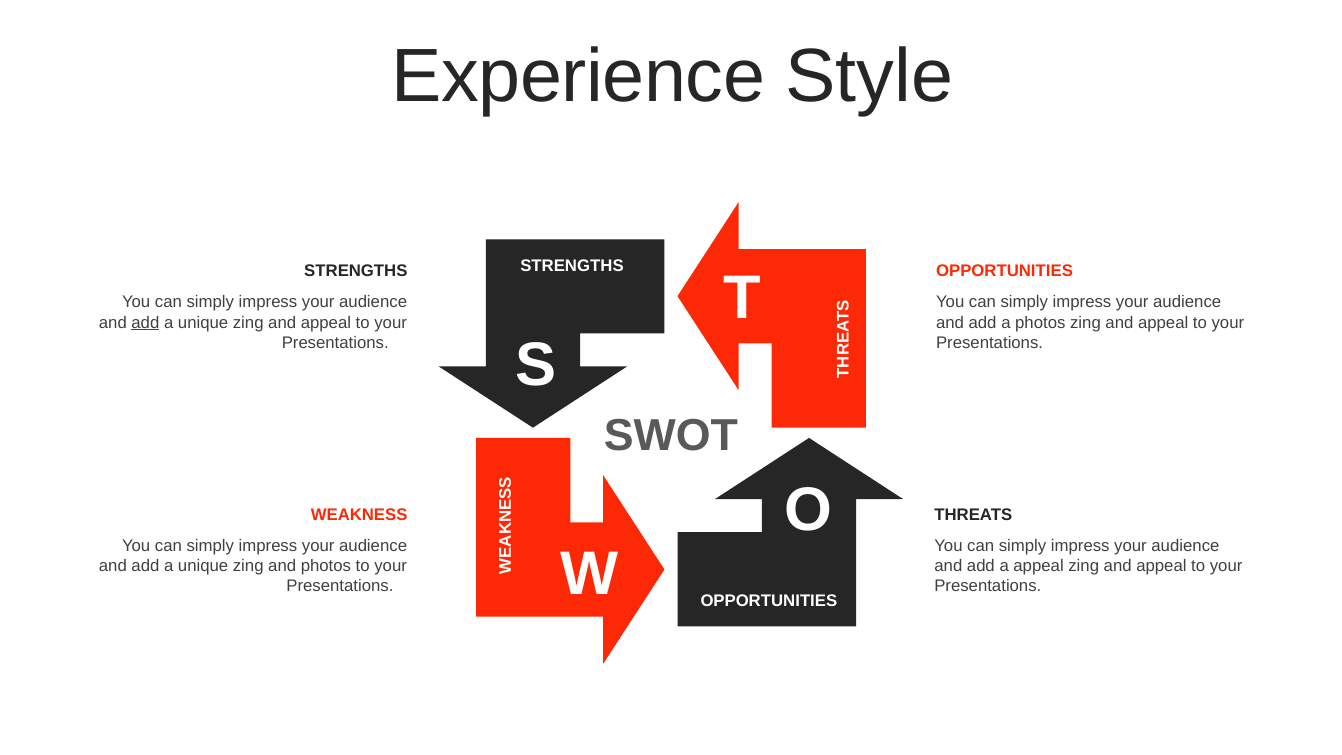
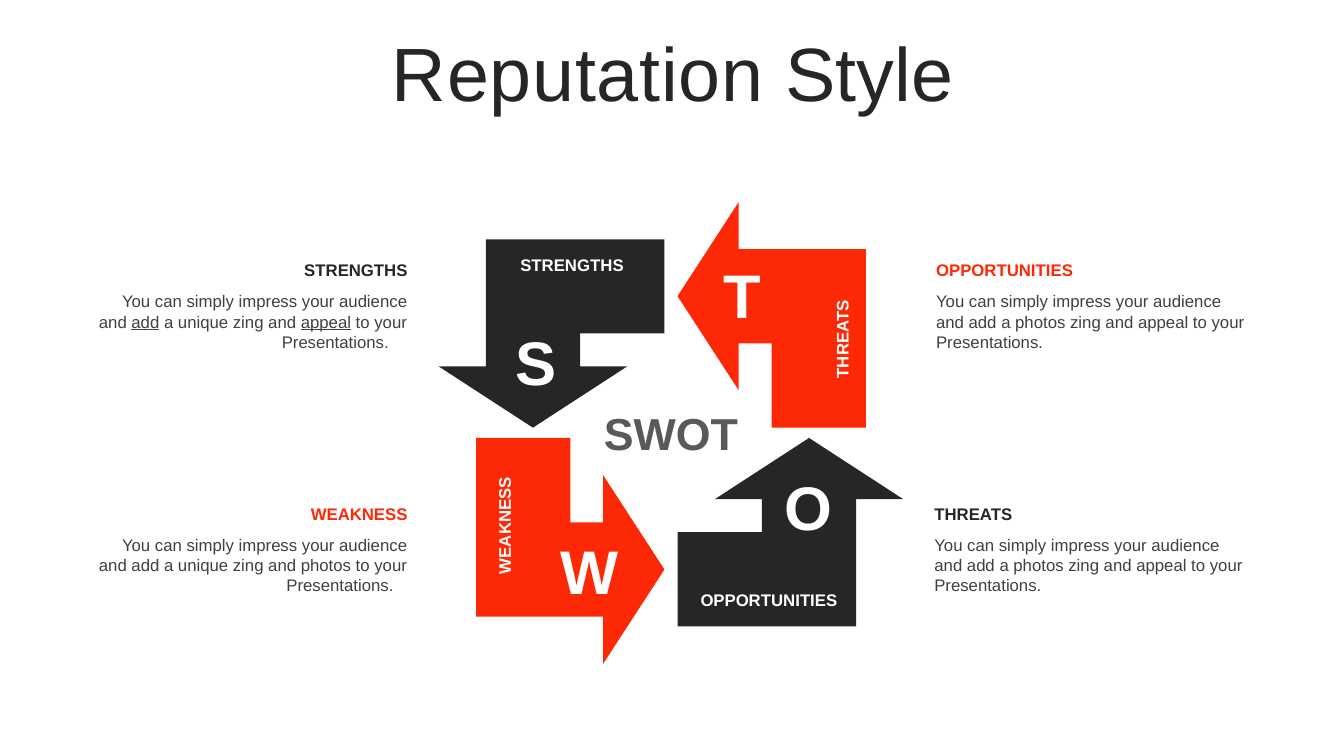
Experience: Experience -> Reputation (578, 77)
appeal underline: none -> present (326, 322)
appeal: appeal -> photos (1039, 566)
